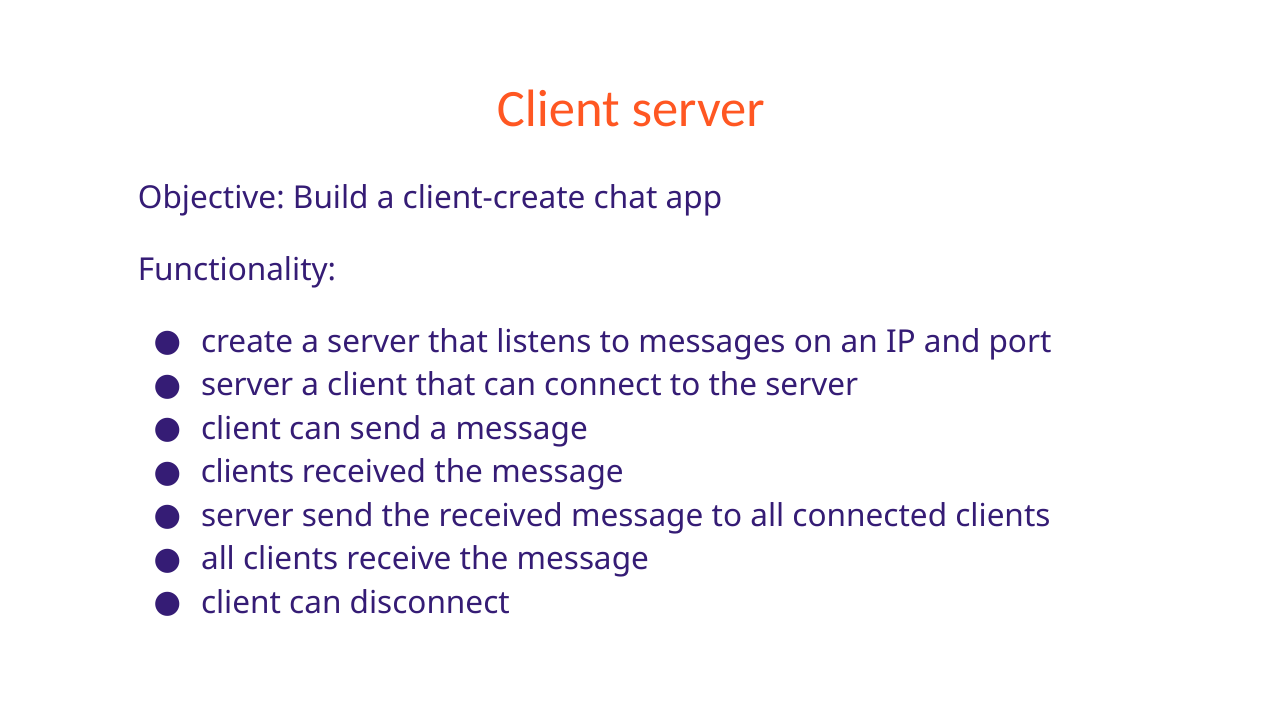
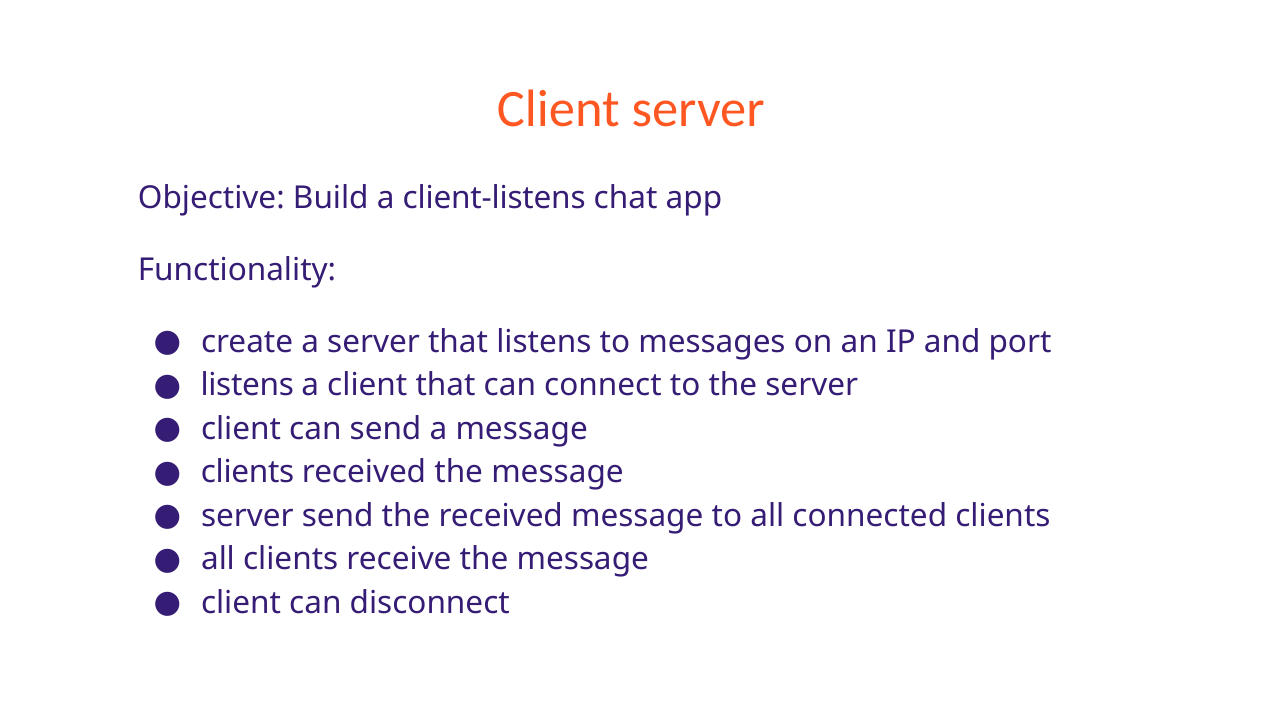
client-create: client-create -> client-listens (494, 198)
server: server -> listens (247, 385)
